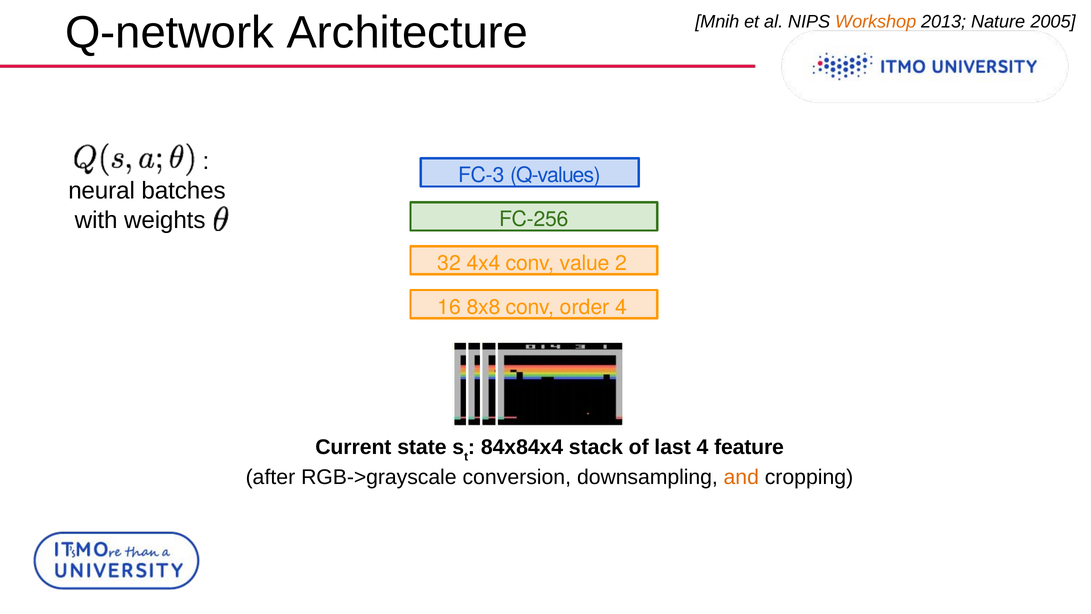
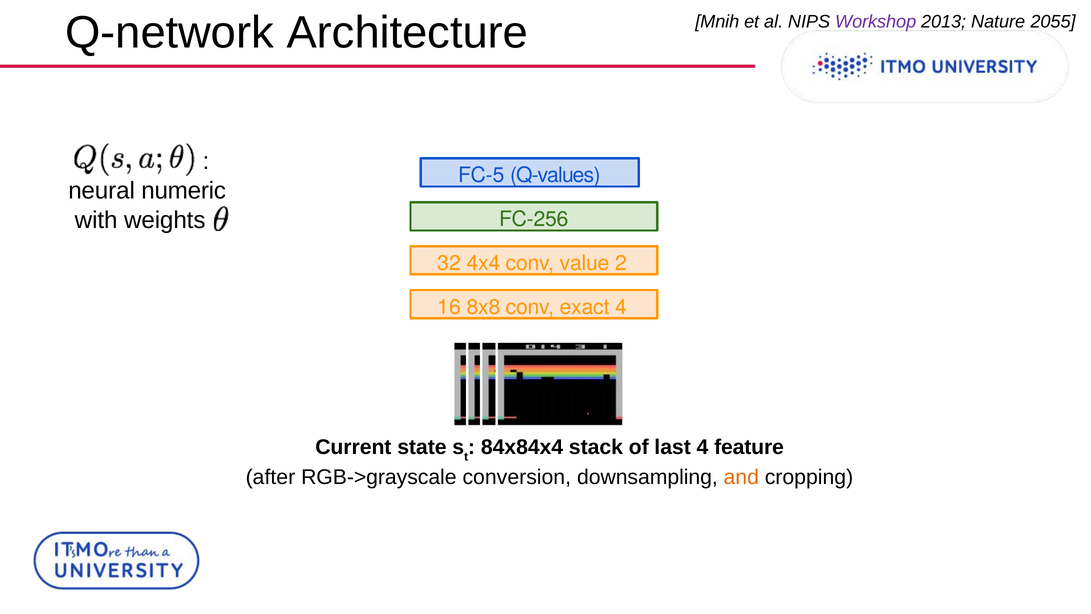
Workshop colour: orange -> purple (876, 22)
2005: 2005 -> 2055 (1053, 22)
FC-3: FC-3 -> FC-5 (481, 175)
batches: batches -> numeric (184, 191)
order: order -> exact (585, 307)
